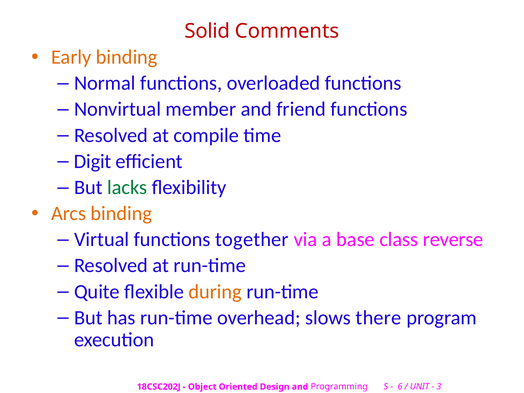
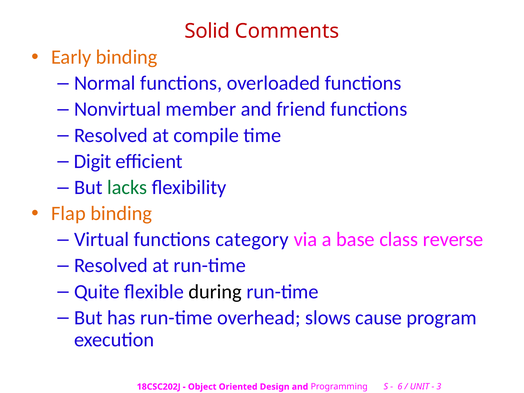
Arcs: Arcs -> Flap (68, 213)
together: together -> category (252, 240)
during colour: orange -> black (215, 292)
there: there -> cause (379, 318)
